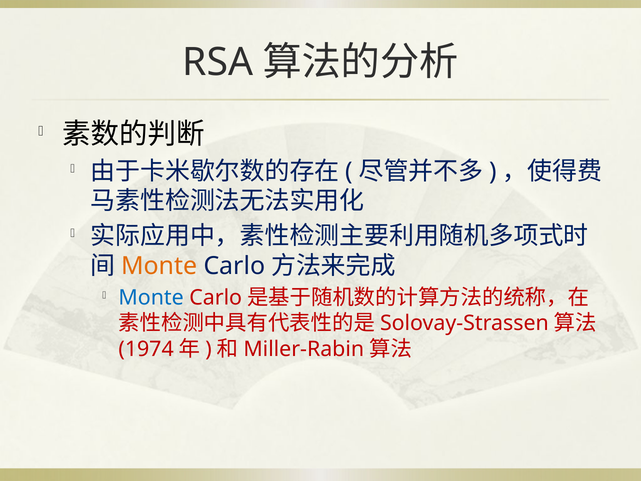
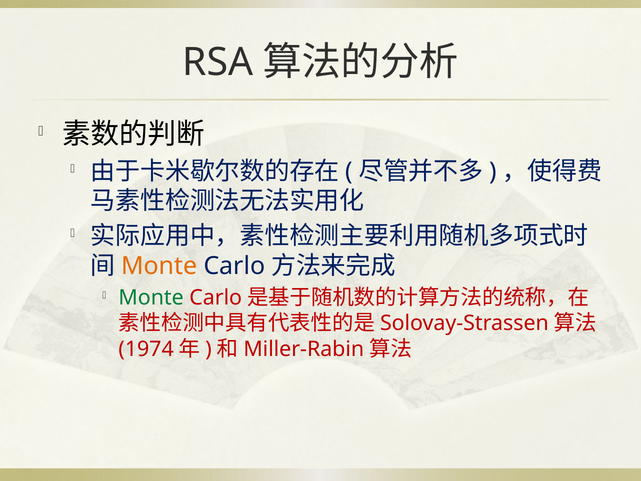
Monte colour: blue -> green (151, 298)
